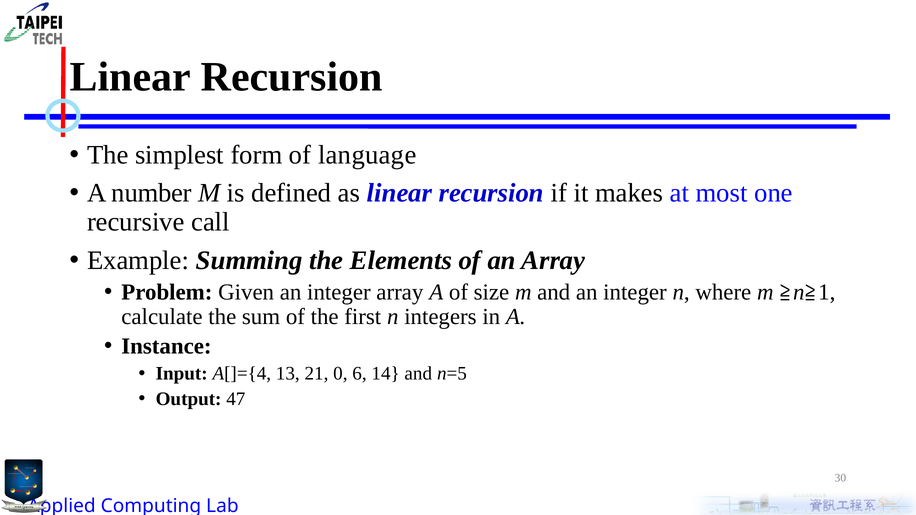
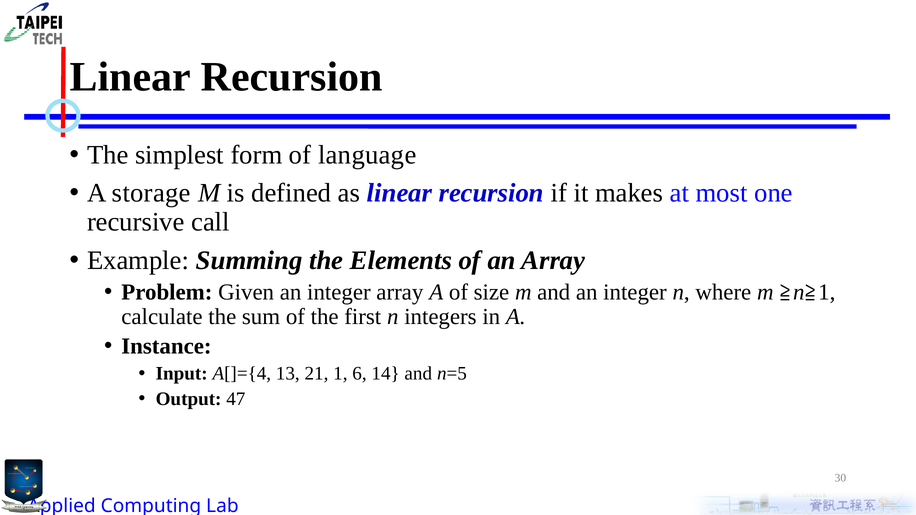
number: number -> storage (151, 193)
21 0: 0 -> 1 (340, 374)
